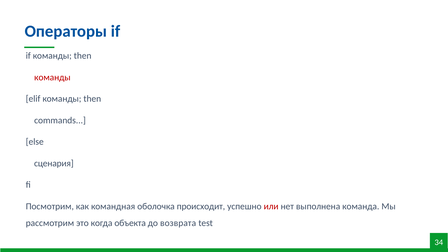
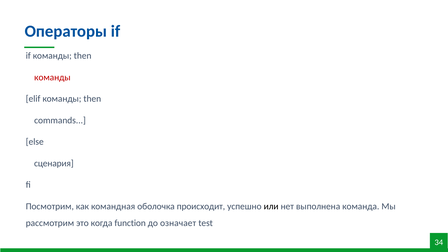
или colour: red -> black (271, 206)
объекта: объекта -> function (130, 223)
возврата: возврата -> означает (178, 223)
